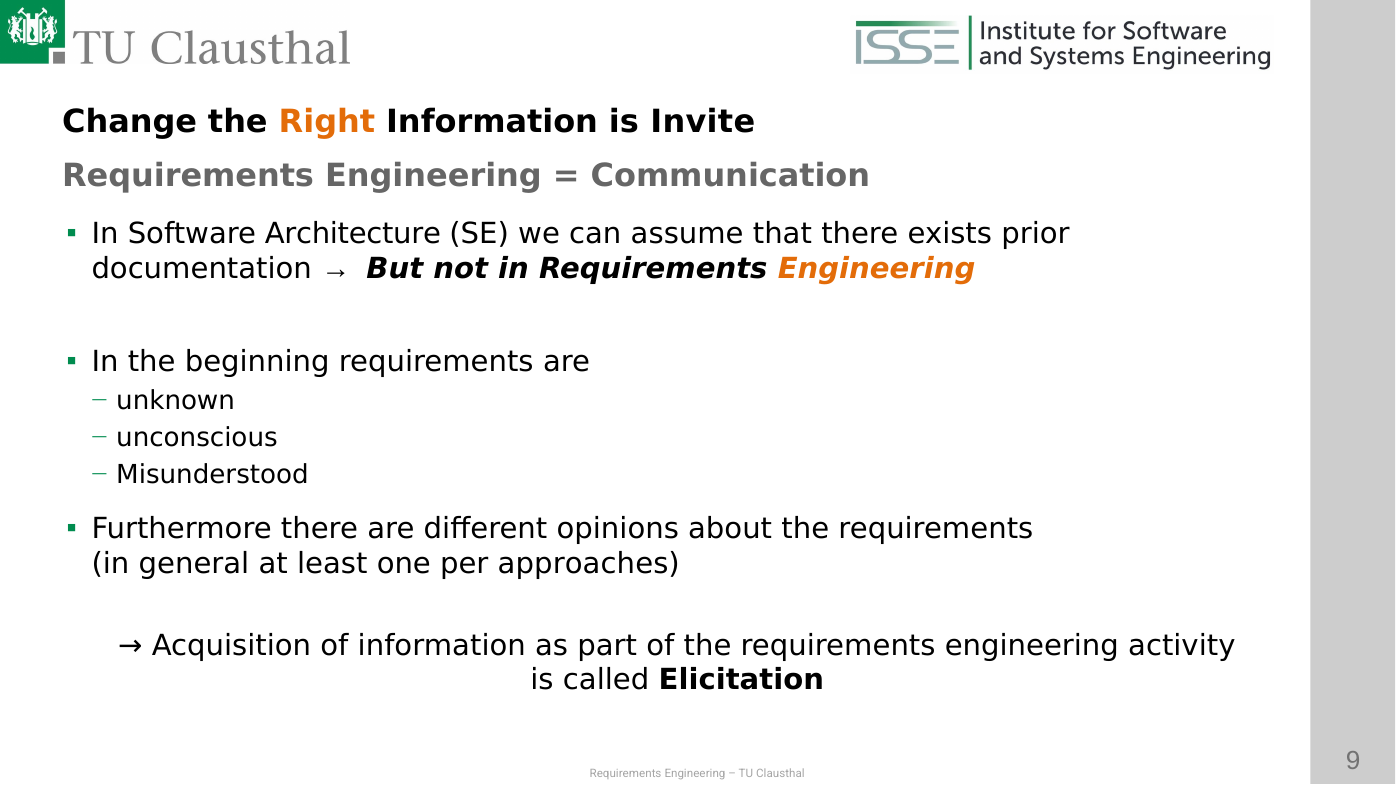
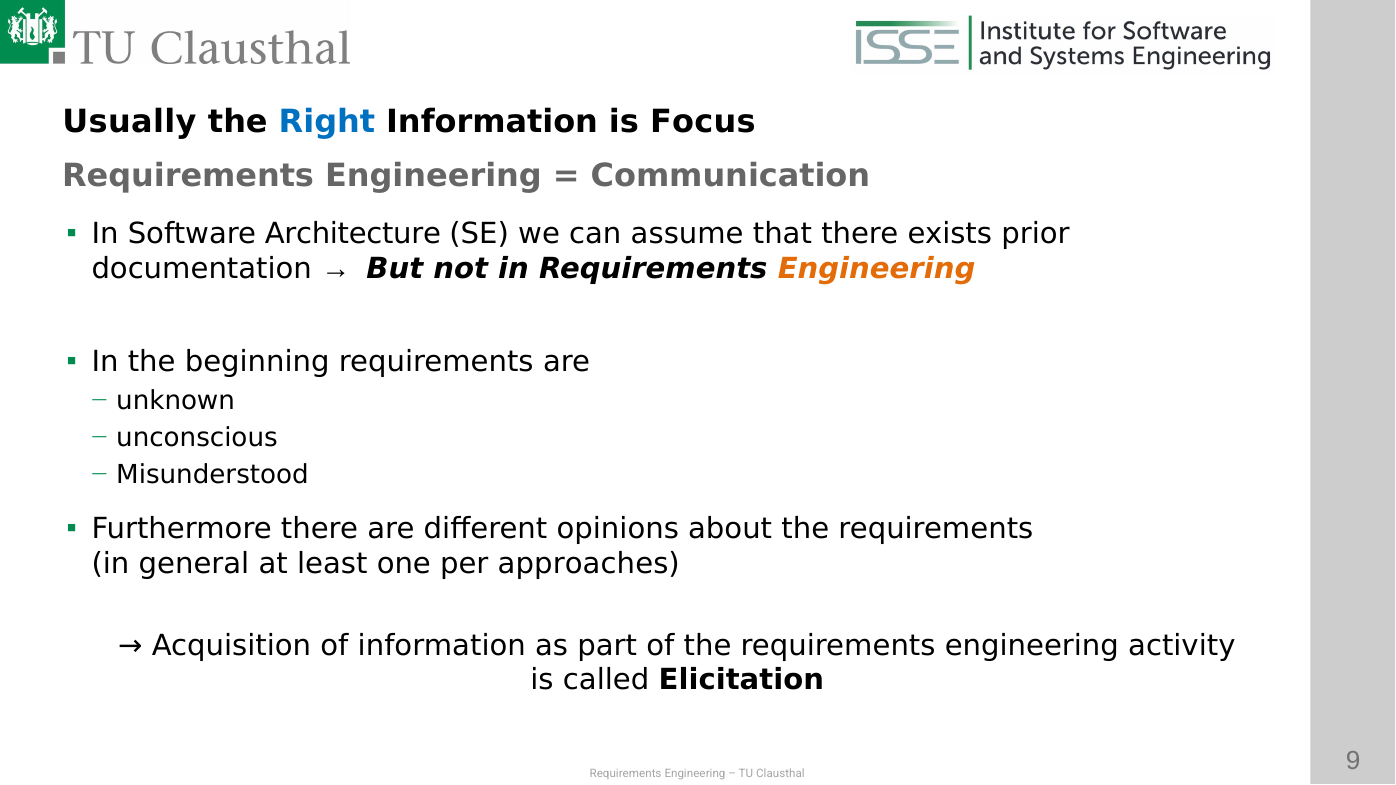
Change: Change -> Usually (129, 122)
Right colour: orange -> blue (327, 122)
Invite: Invite -> Focus (703, 122)
